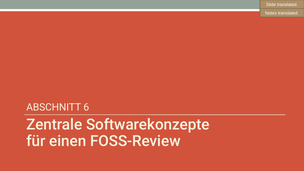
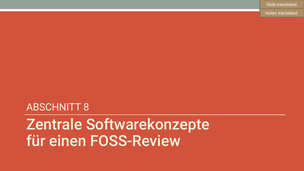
6: 6 -> 8 (86, 107)
